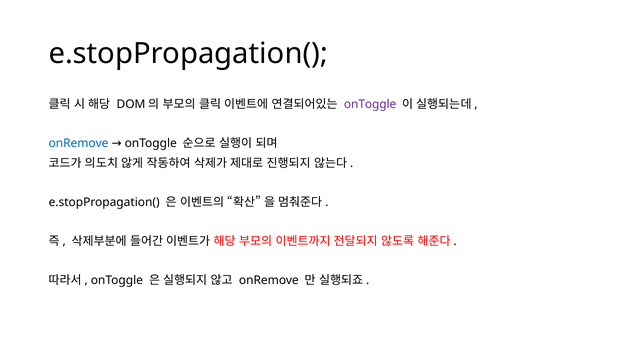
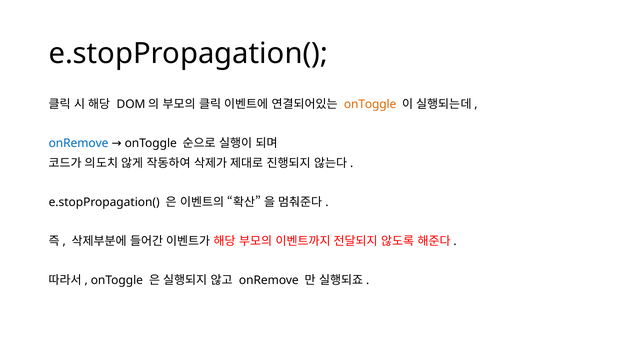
onToggle colour: purple -> orange (370, 104)
